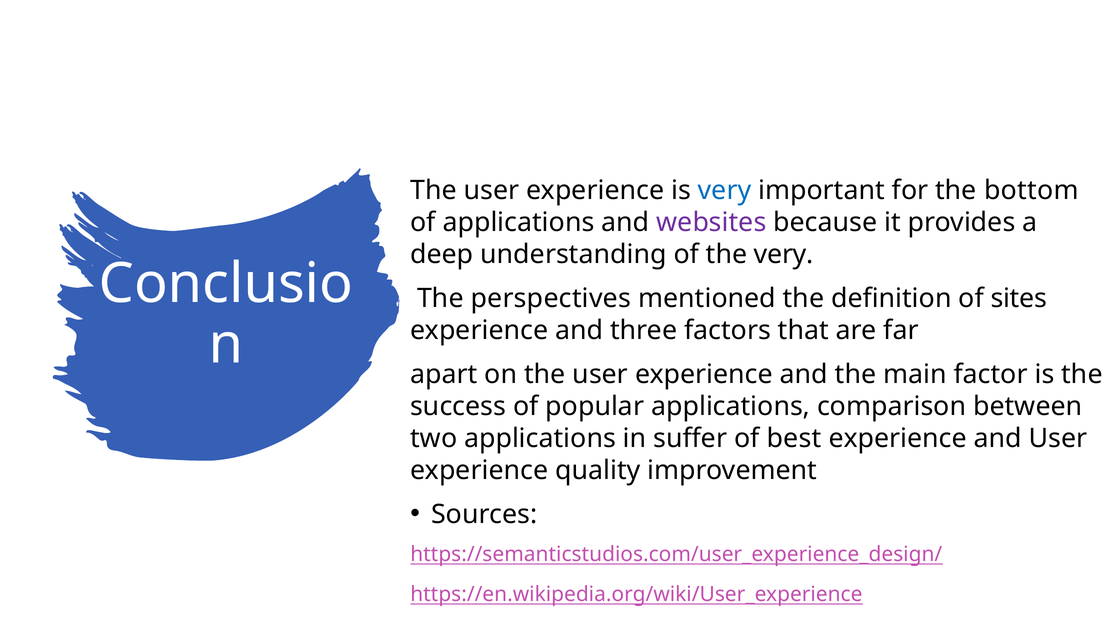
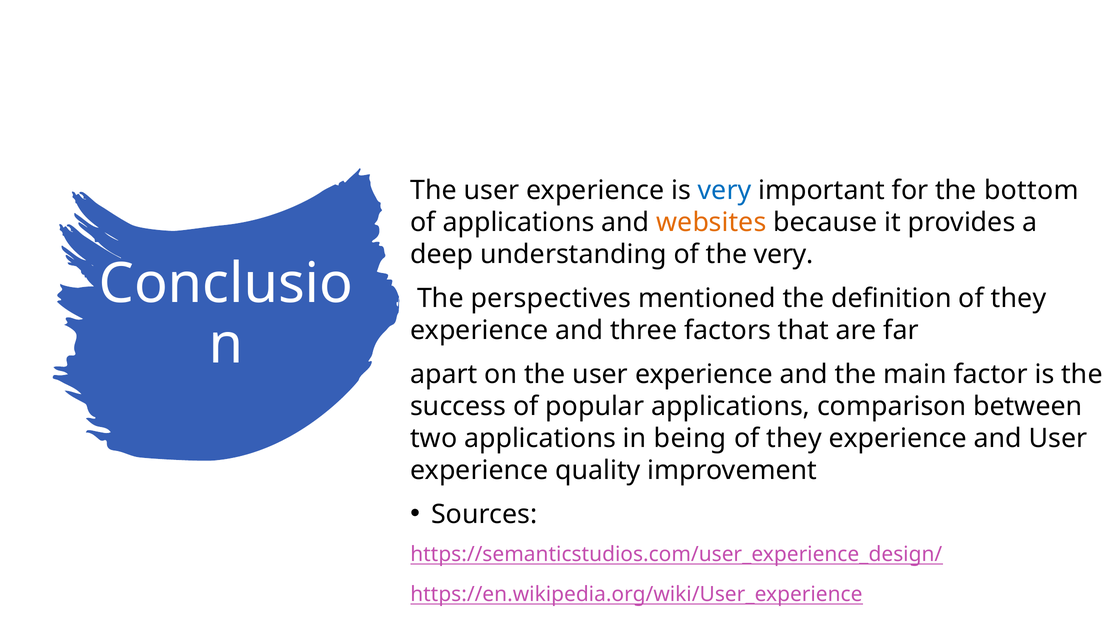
websites colour: purple -> orange (711, 222)
definition of sites: sites -> they (1019, 298)
suffer: suffer -> being (690, 438)
best: best -> they (794, 438)
